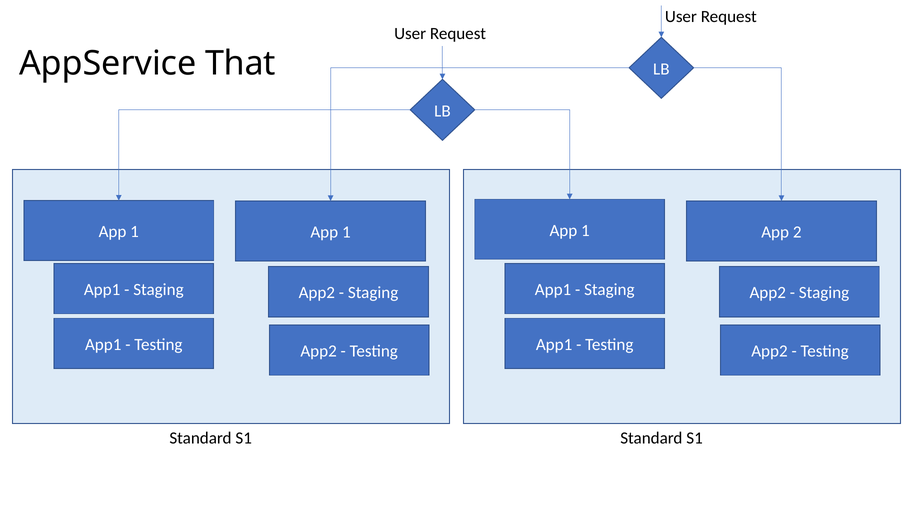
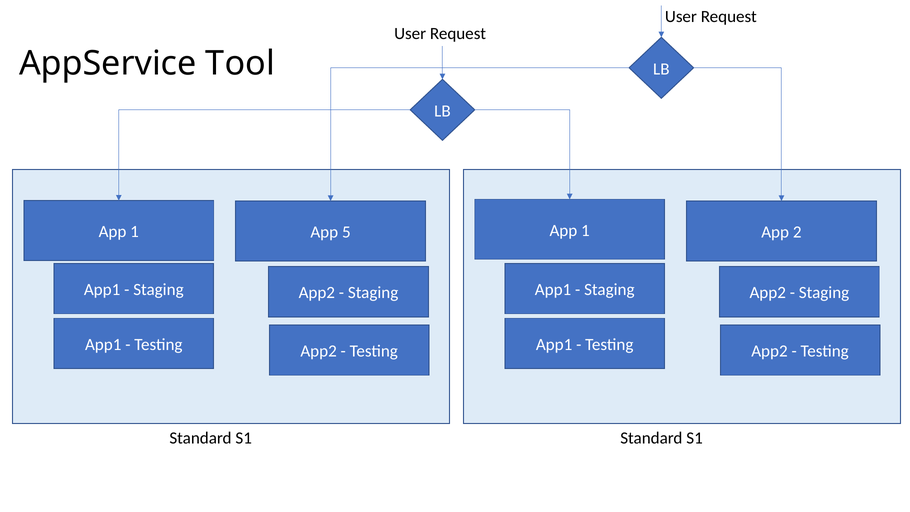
That: That -> Tool (240, 63)
1: 1 -> 5 (346, 232)
